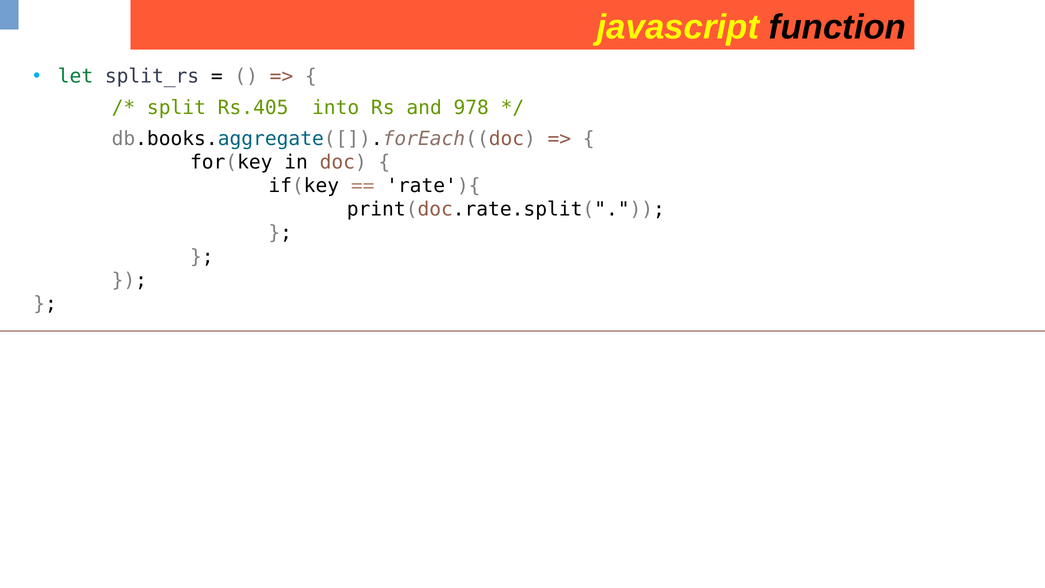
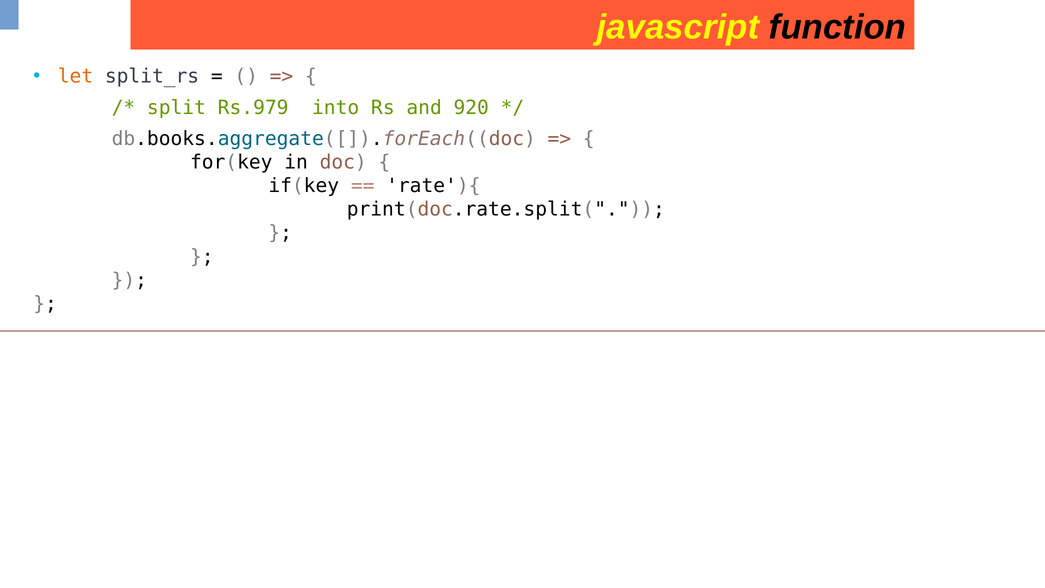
let colour: green -> orange (76, 76)
Rs.405: Rs.405 -> Rs.979 (253, 108)
978: 978 -> 920 (471, 108)
